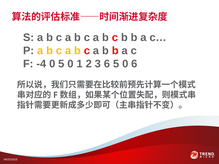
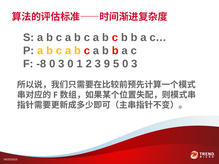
-4: -4 -> -8 (41, 64)
5: 5 -> 3 (61, 64)
3 6: 6 -> 9 (107, 64)
5 0 6: 6 -> 3 (134, 64)
